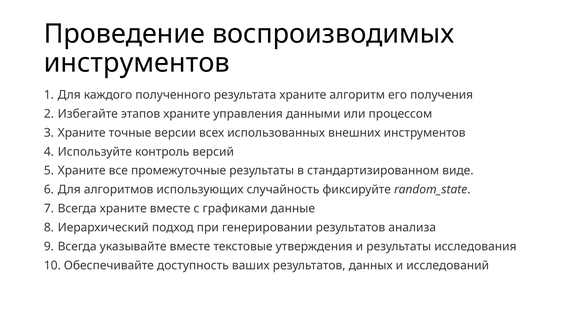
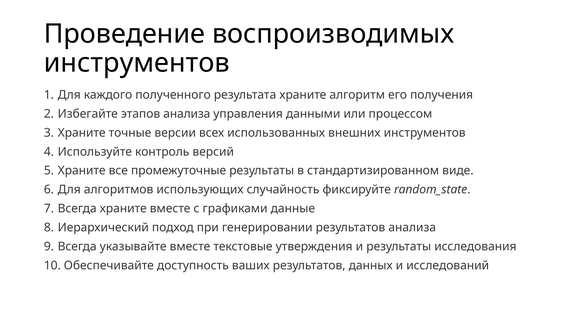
этапов храните: храните -> анализа (187, 114)
